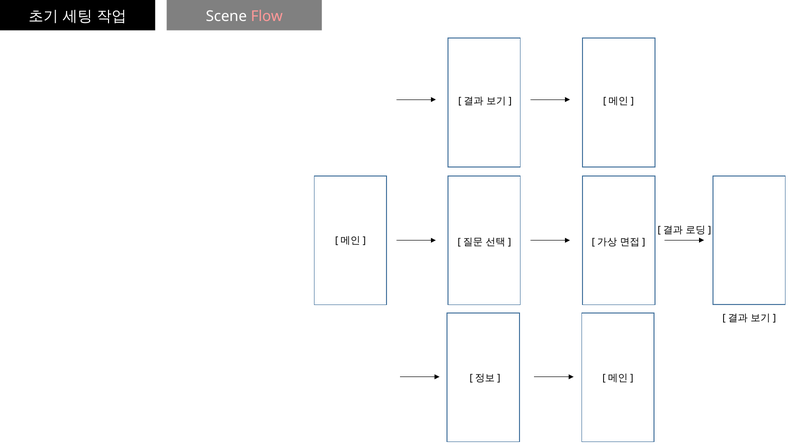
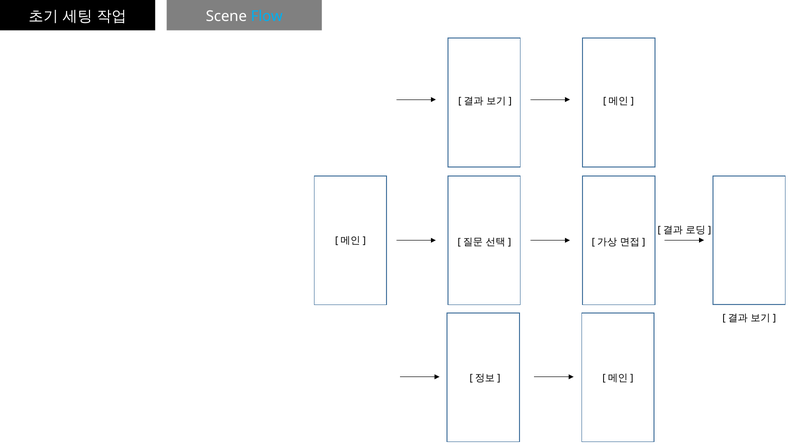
Flow colour: pink -> light blue (267, 16)
